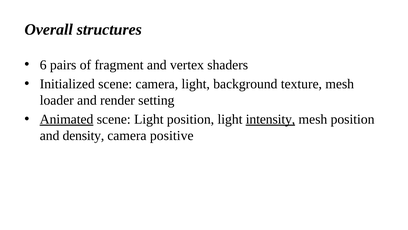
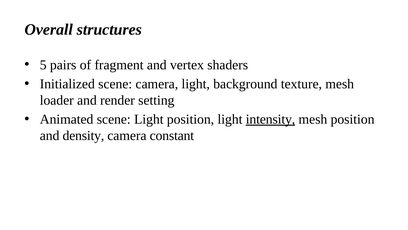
6: 6 -> 5 (43, 65)
Animated underline: present -> none (67, 119)
positive: positive -> constant (172, 135)
